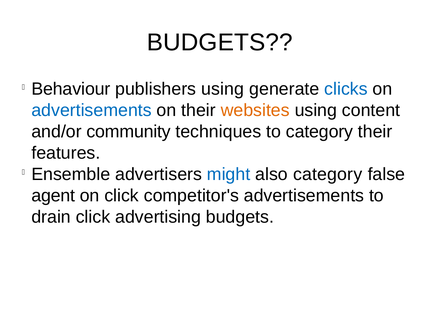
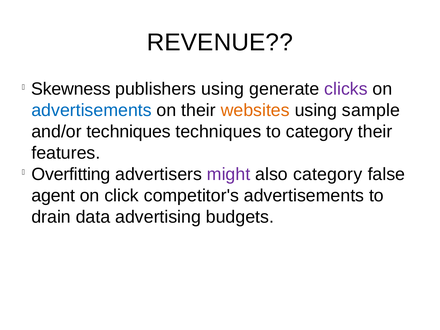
BUDGETS: BUDGETS -> REVENUE (220, 42)
Behaviour: Behaviour -> Skewness (71, 89)
clicks colour: blue -> purple (346, 89)
content: content -> sample (371, 110)
and/or community: community -> techniques (129, 132)
Ensemble: Ensemble -> Overfitting (71, 174)
might colour: blue -> purple (229, 174)
drain click: click -> data (93, 217)
